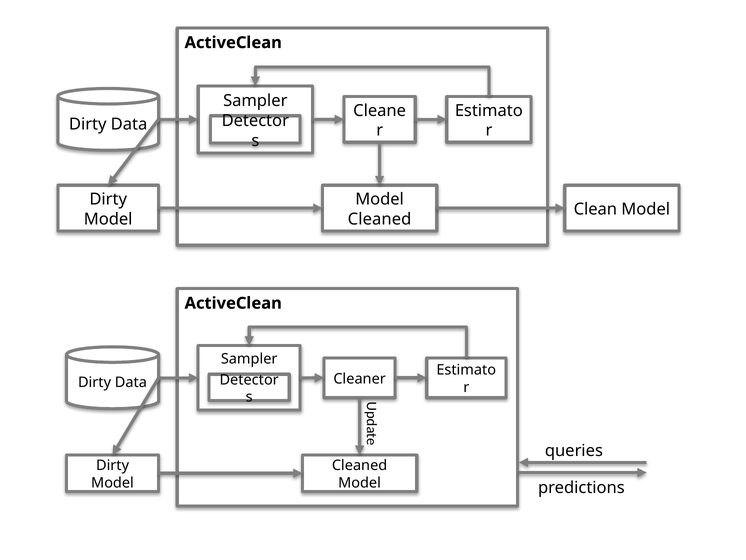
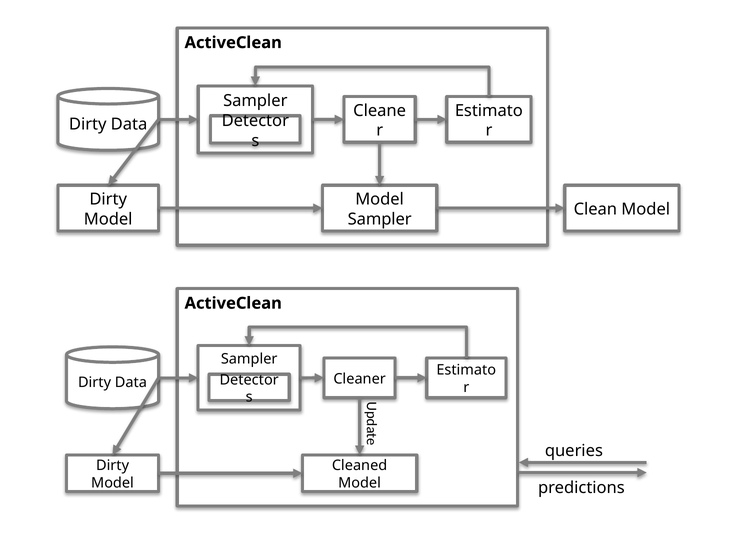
Cleaned: Cleaned -> Sampler (380, 219)
